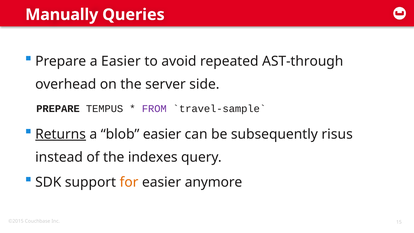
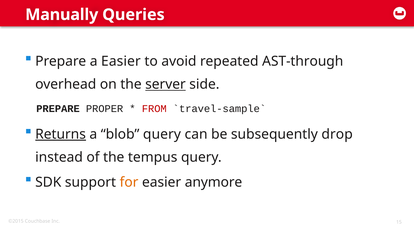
server underline: none -> present (165, 84)
TEMPUS: TEMPUS -> PROPER (105, 109)
FROM colour: purple -> red (154, 109)
blob easier: easier -> query (162, 134)
risus: risus -> drop (337, 134)
indexes: indexes -> tempus (153, 157)
